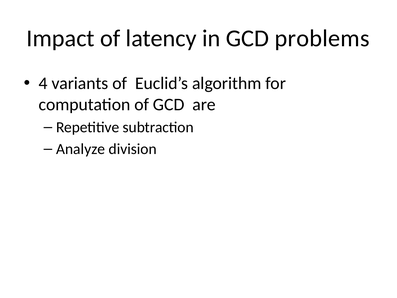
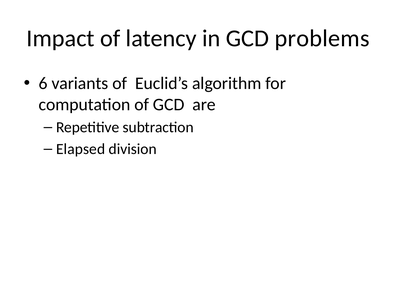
4: 4 -> 6 (43, 83)
Analyze: Analyze -> Elapsed (81, 149)
